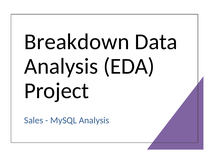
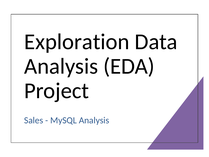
Breakdown: Breakdown -> Exploration (77, 42)
